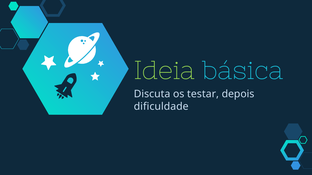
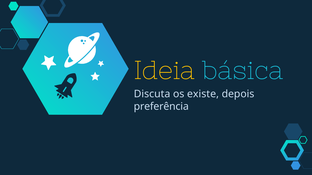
Ideia colour: light green -> yellow (164, 71)
testar: testar -> existe (203, 94)
dificuldade: dificuldade -> preferência (161, 107)
